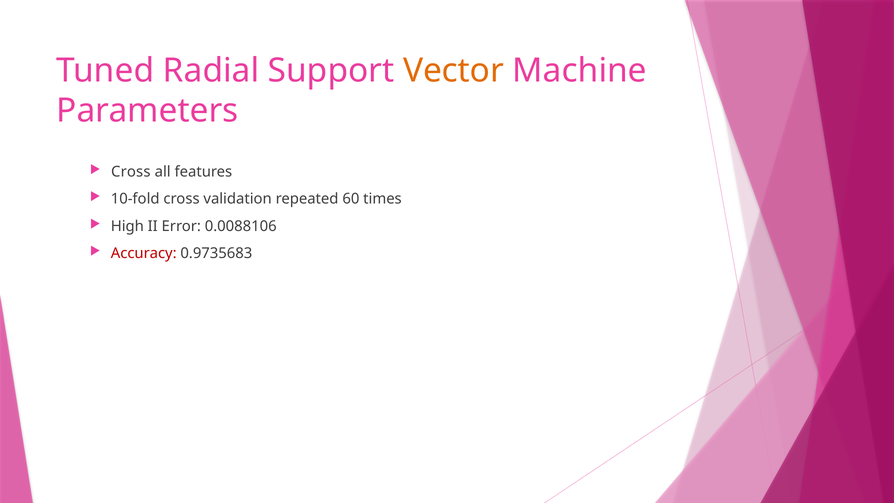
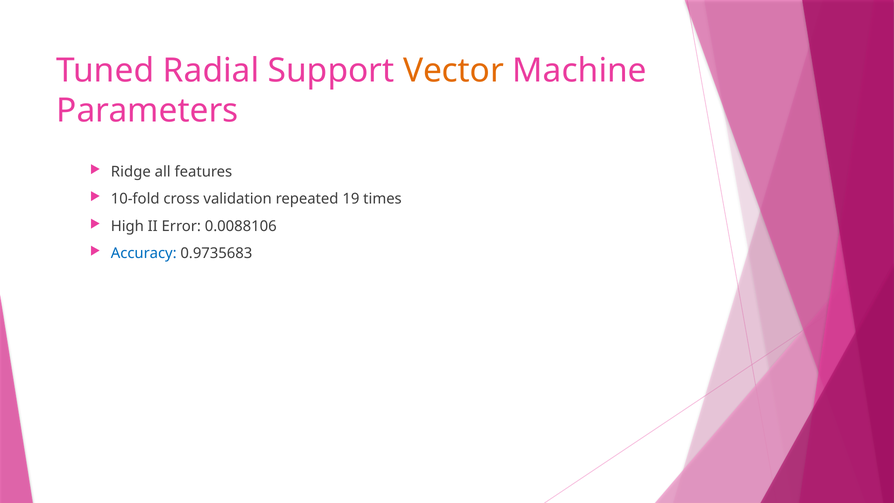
Cross: Cross -> Ridge (131, 172)
60: 60 -> 19 (351, 199)
Accuracy colour: red -> blue (144, 253)
